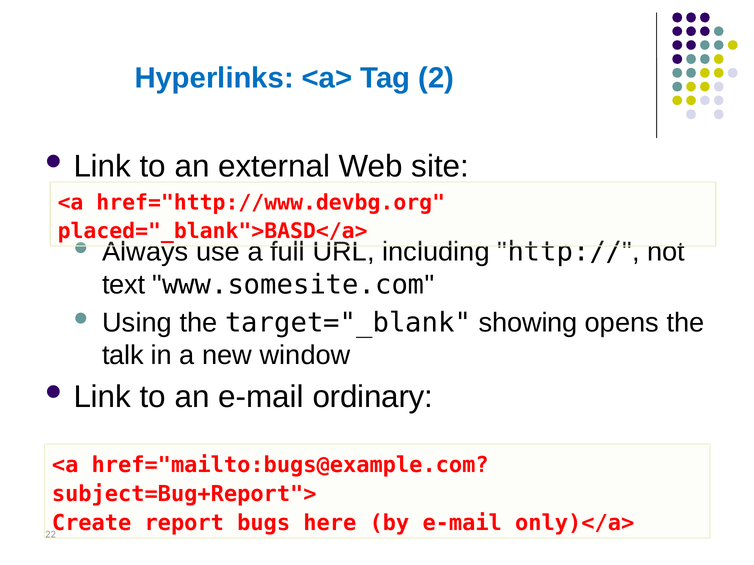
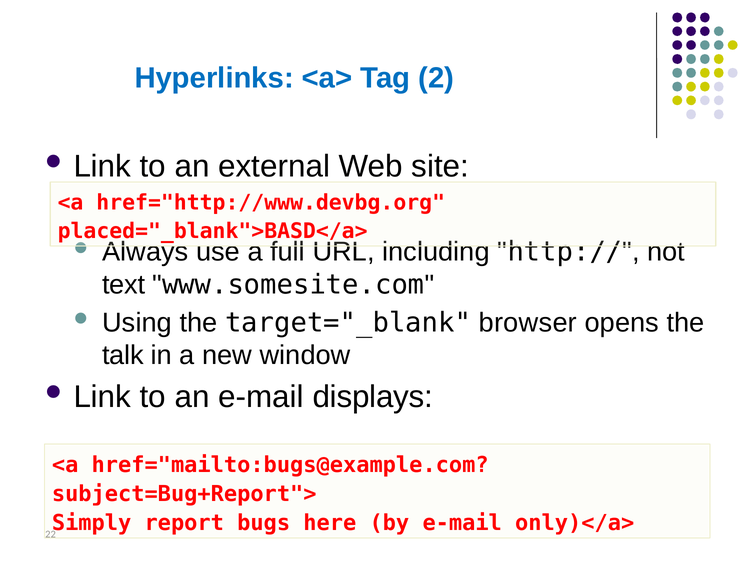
showing: showing -> browser (528, 323)
ordinary: ordinary -> displays (373, 397)
Create: Create -> Simply (92, 523)
